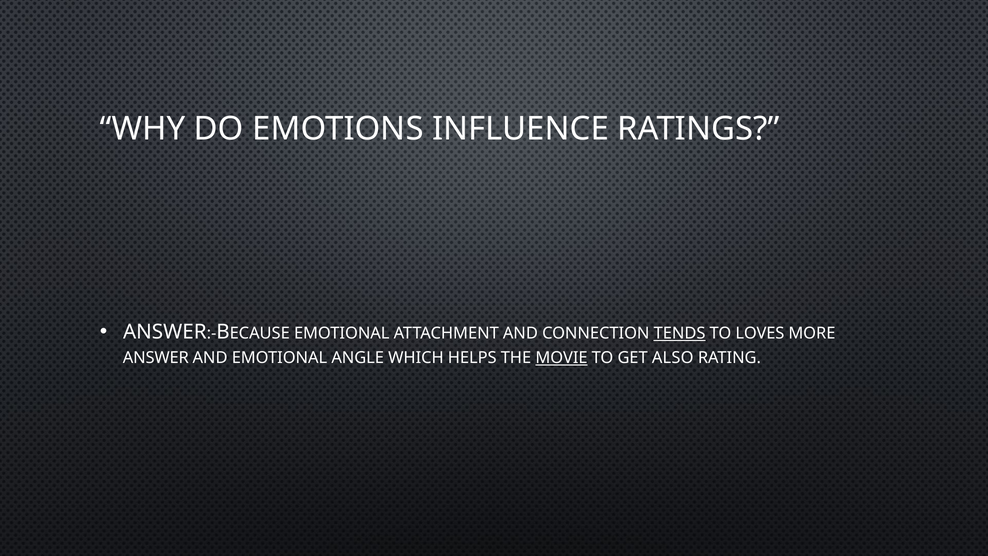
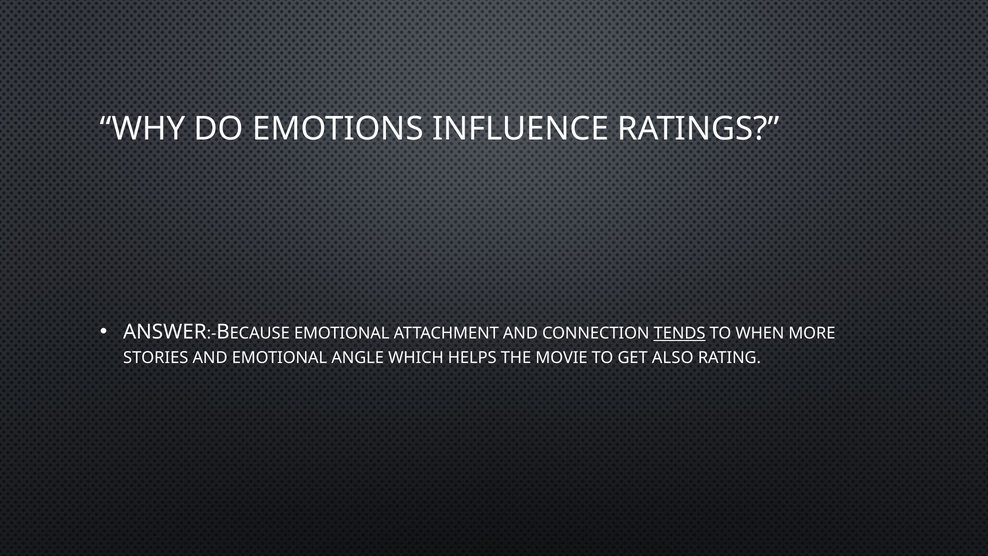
LOVES: LOVES -> WHEN (760, 333)
ANSWER: ANSWER -> STORIES (156, 358)
MOVIE underline: present -> none (561, 358)
